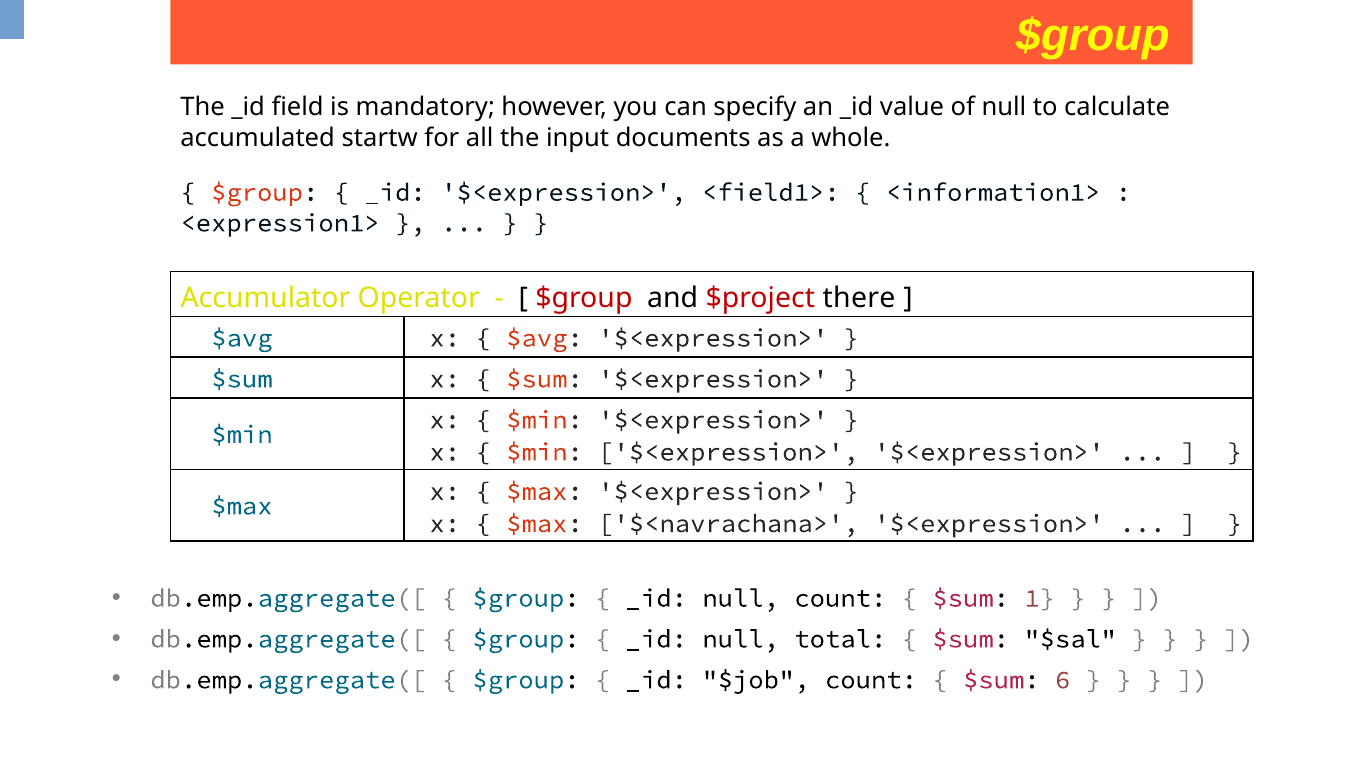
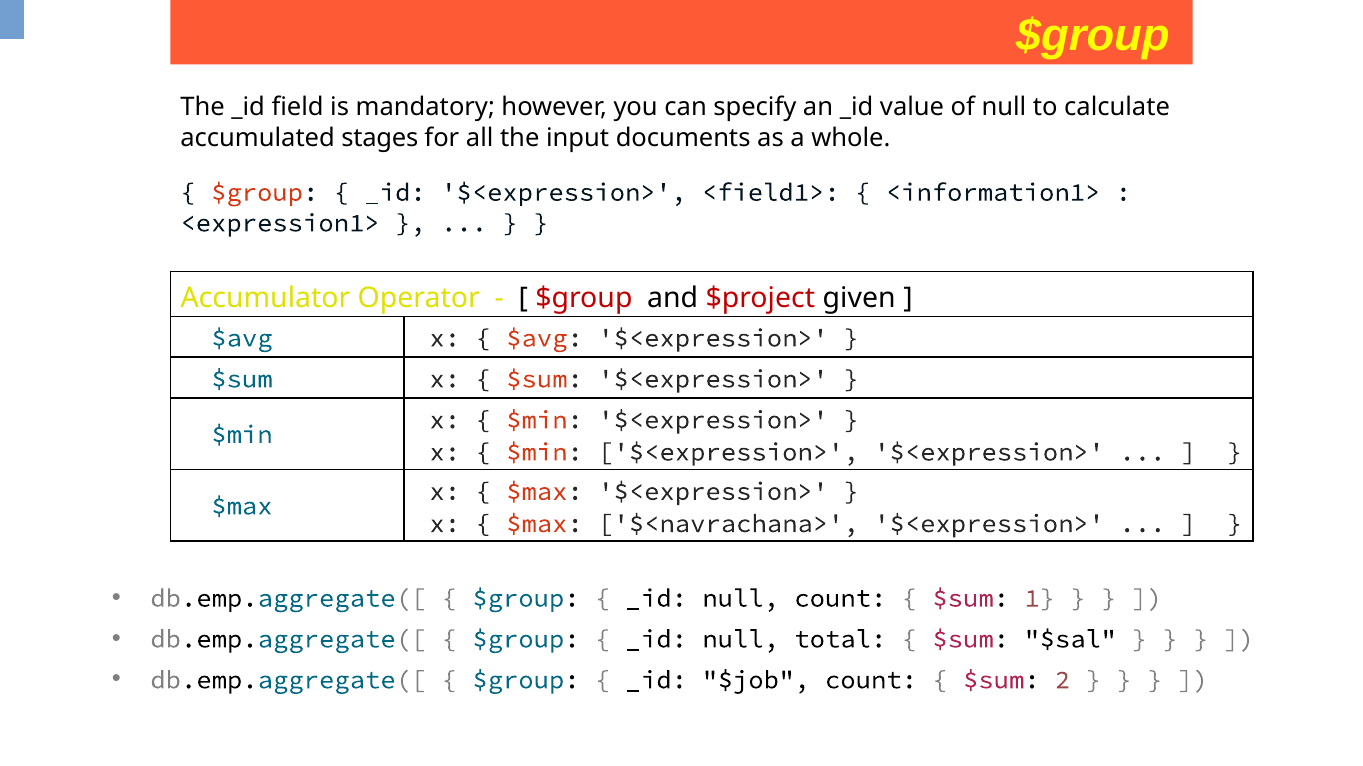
startw: startw -> stages (380, 138)
there: there -> given (859, 298)
6: 6 -> 2 (1063, 680)
